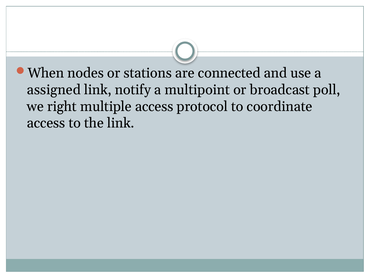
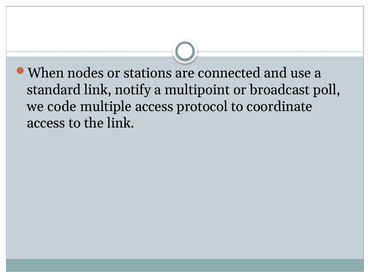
assigned: assigned -> standard (54, 90)
right: right -> code (62, 106)
